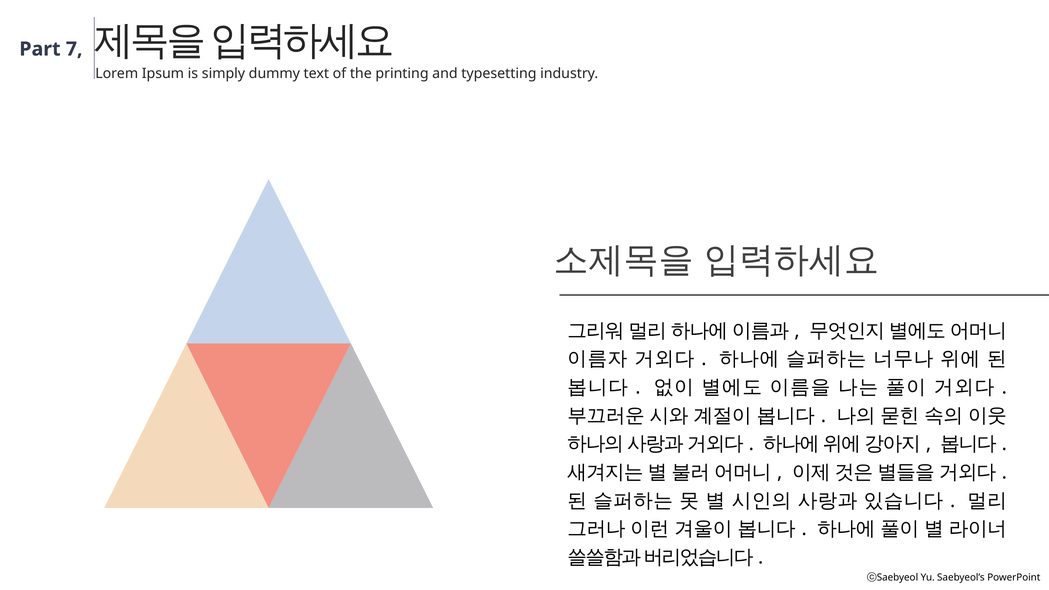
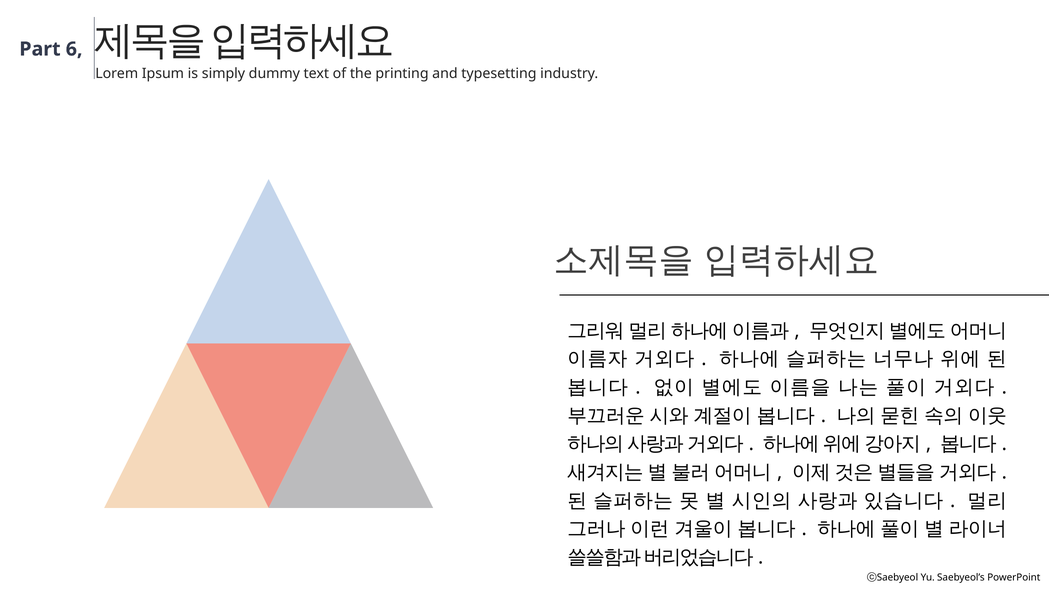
7: 7 -> 6 (74, 49)
